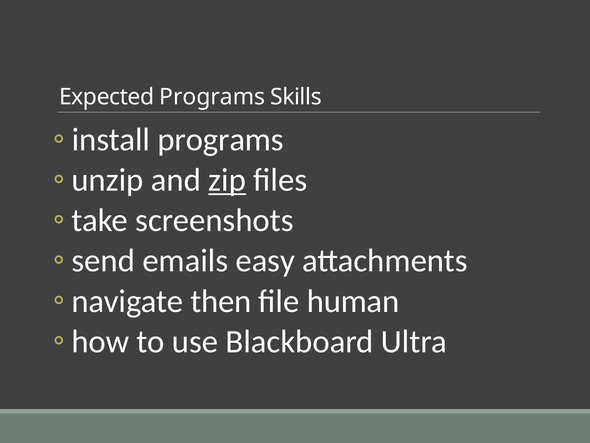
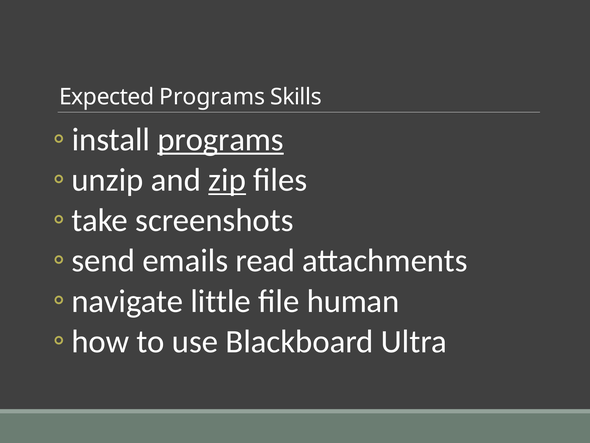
programs underline: none -> present (221, 140)
easy: easy -> read (265, 261)
then: then -> little (221, 301)
